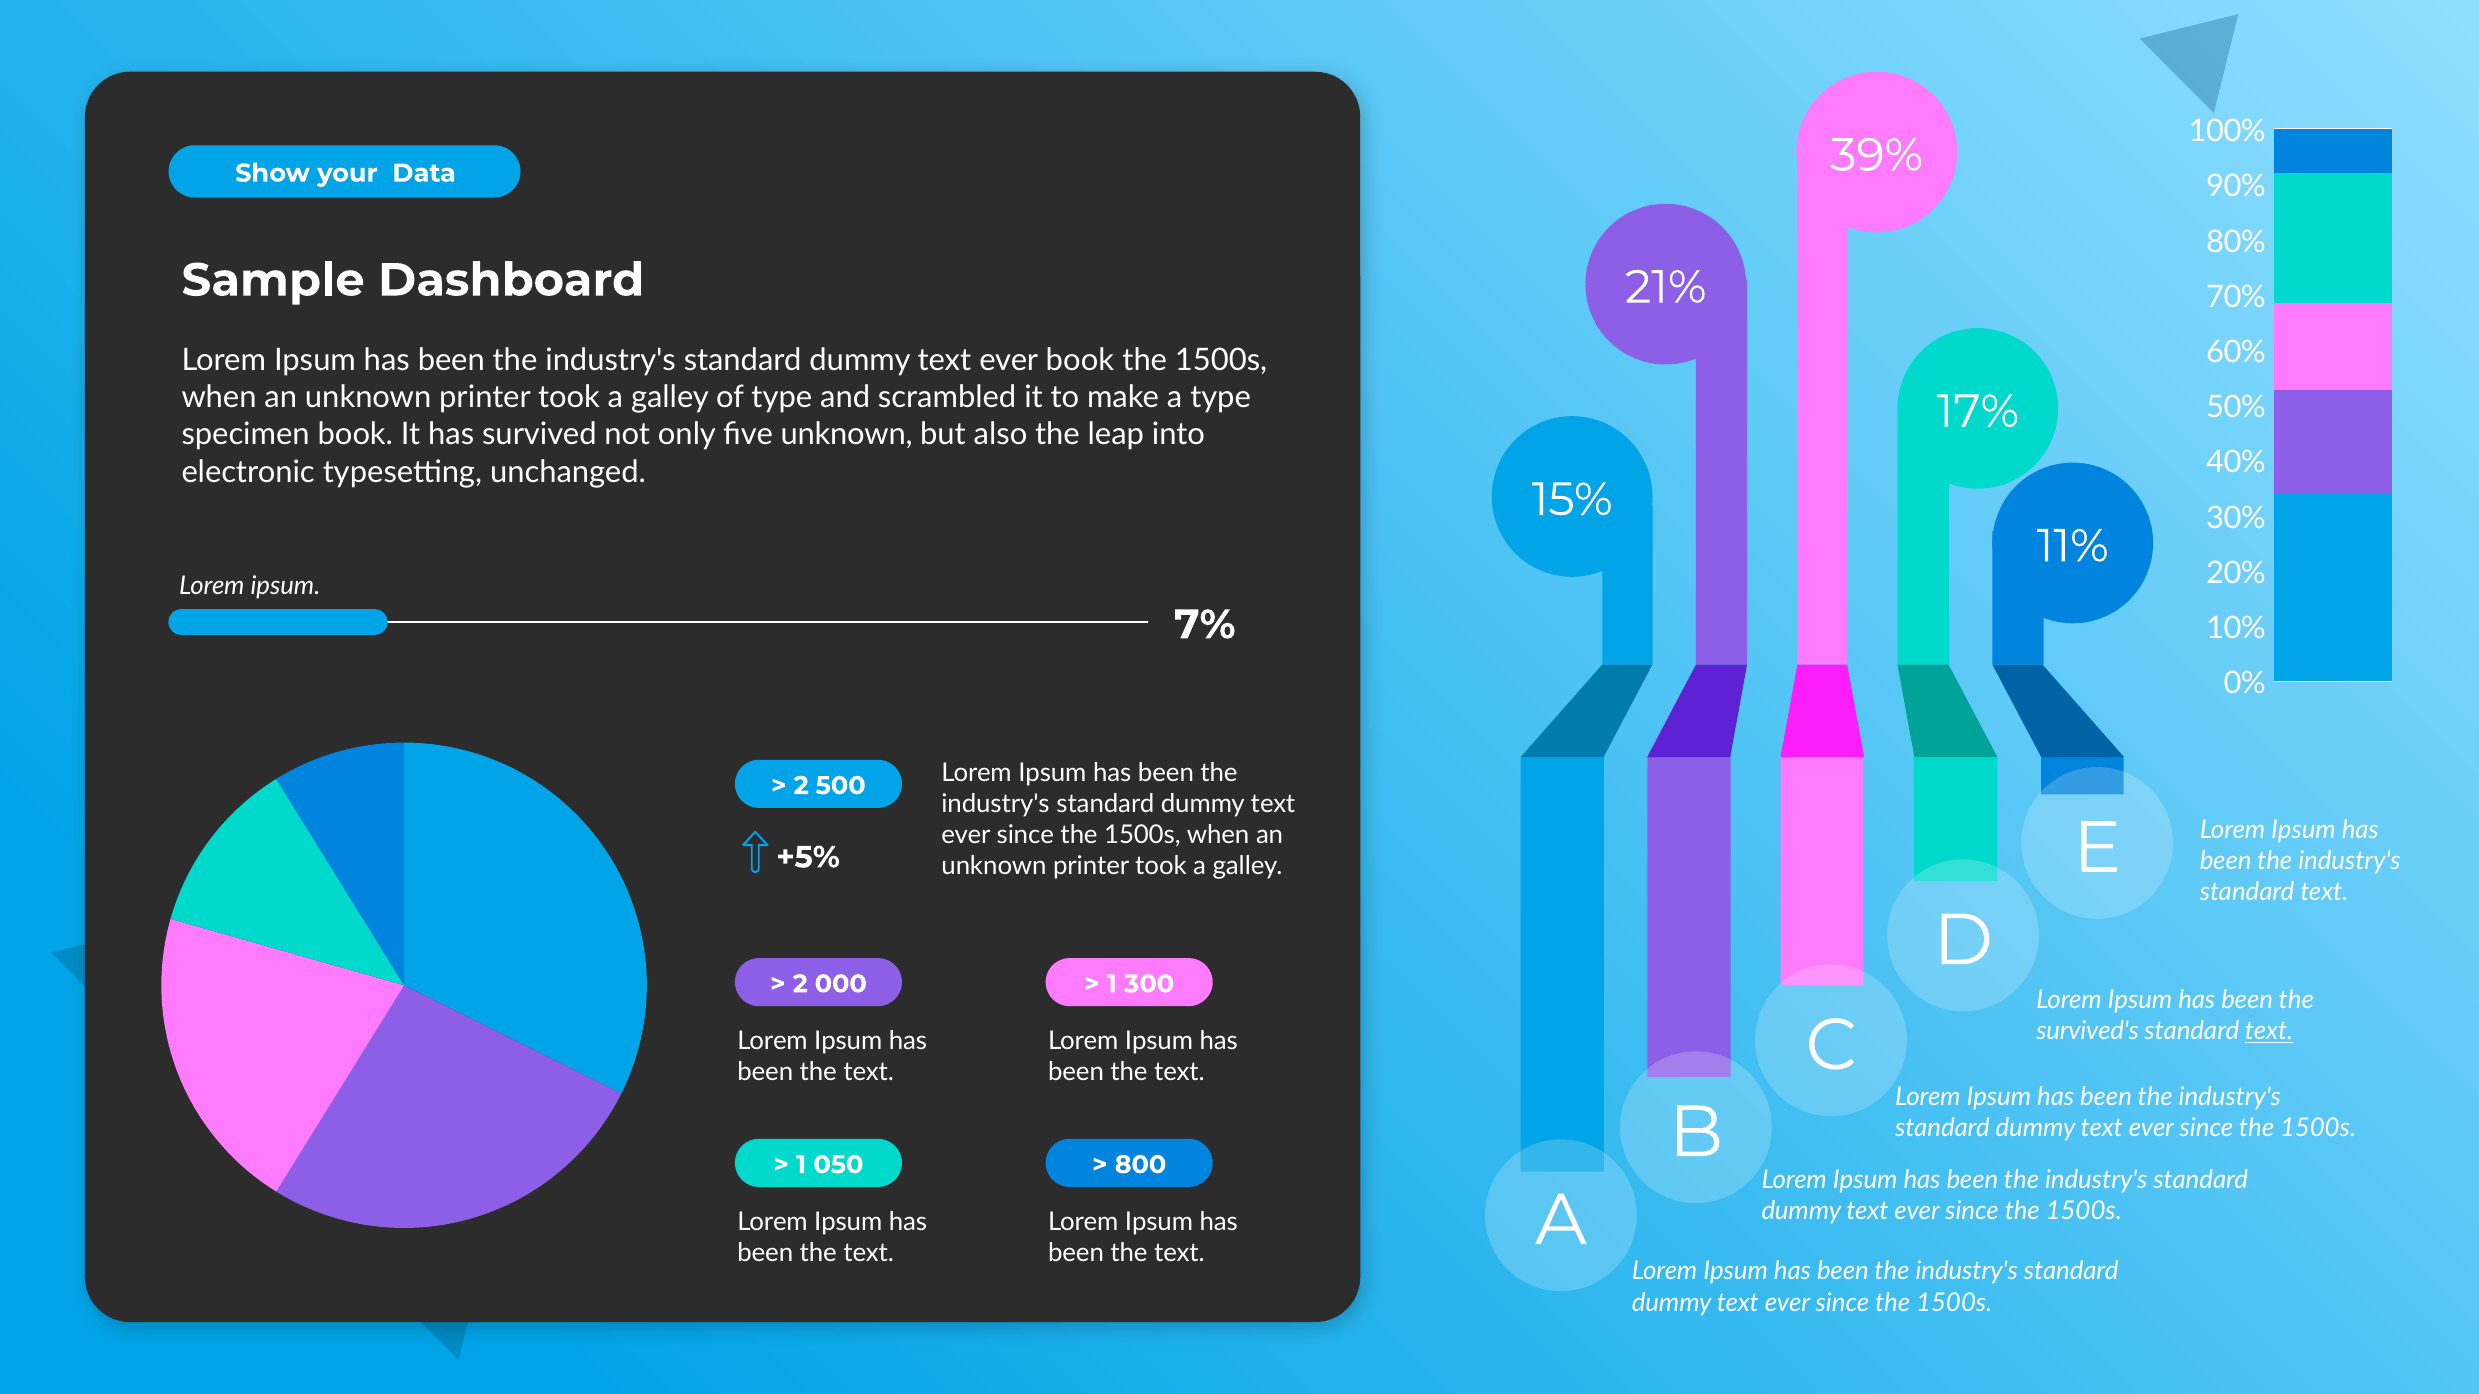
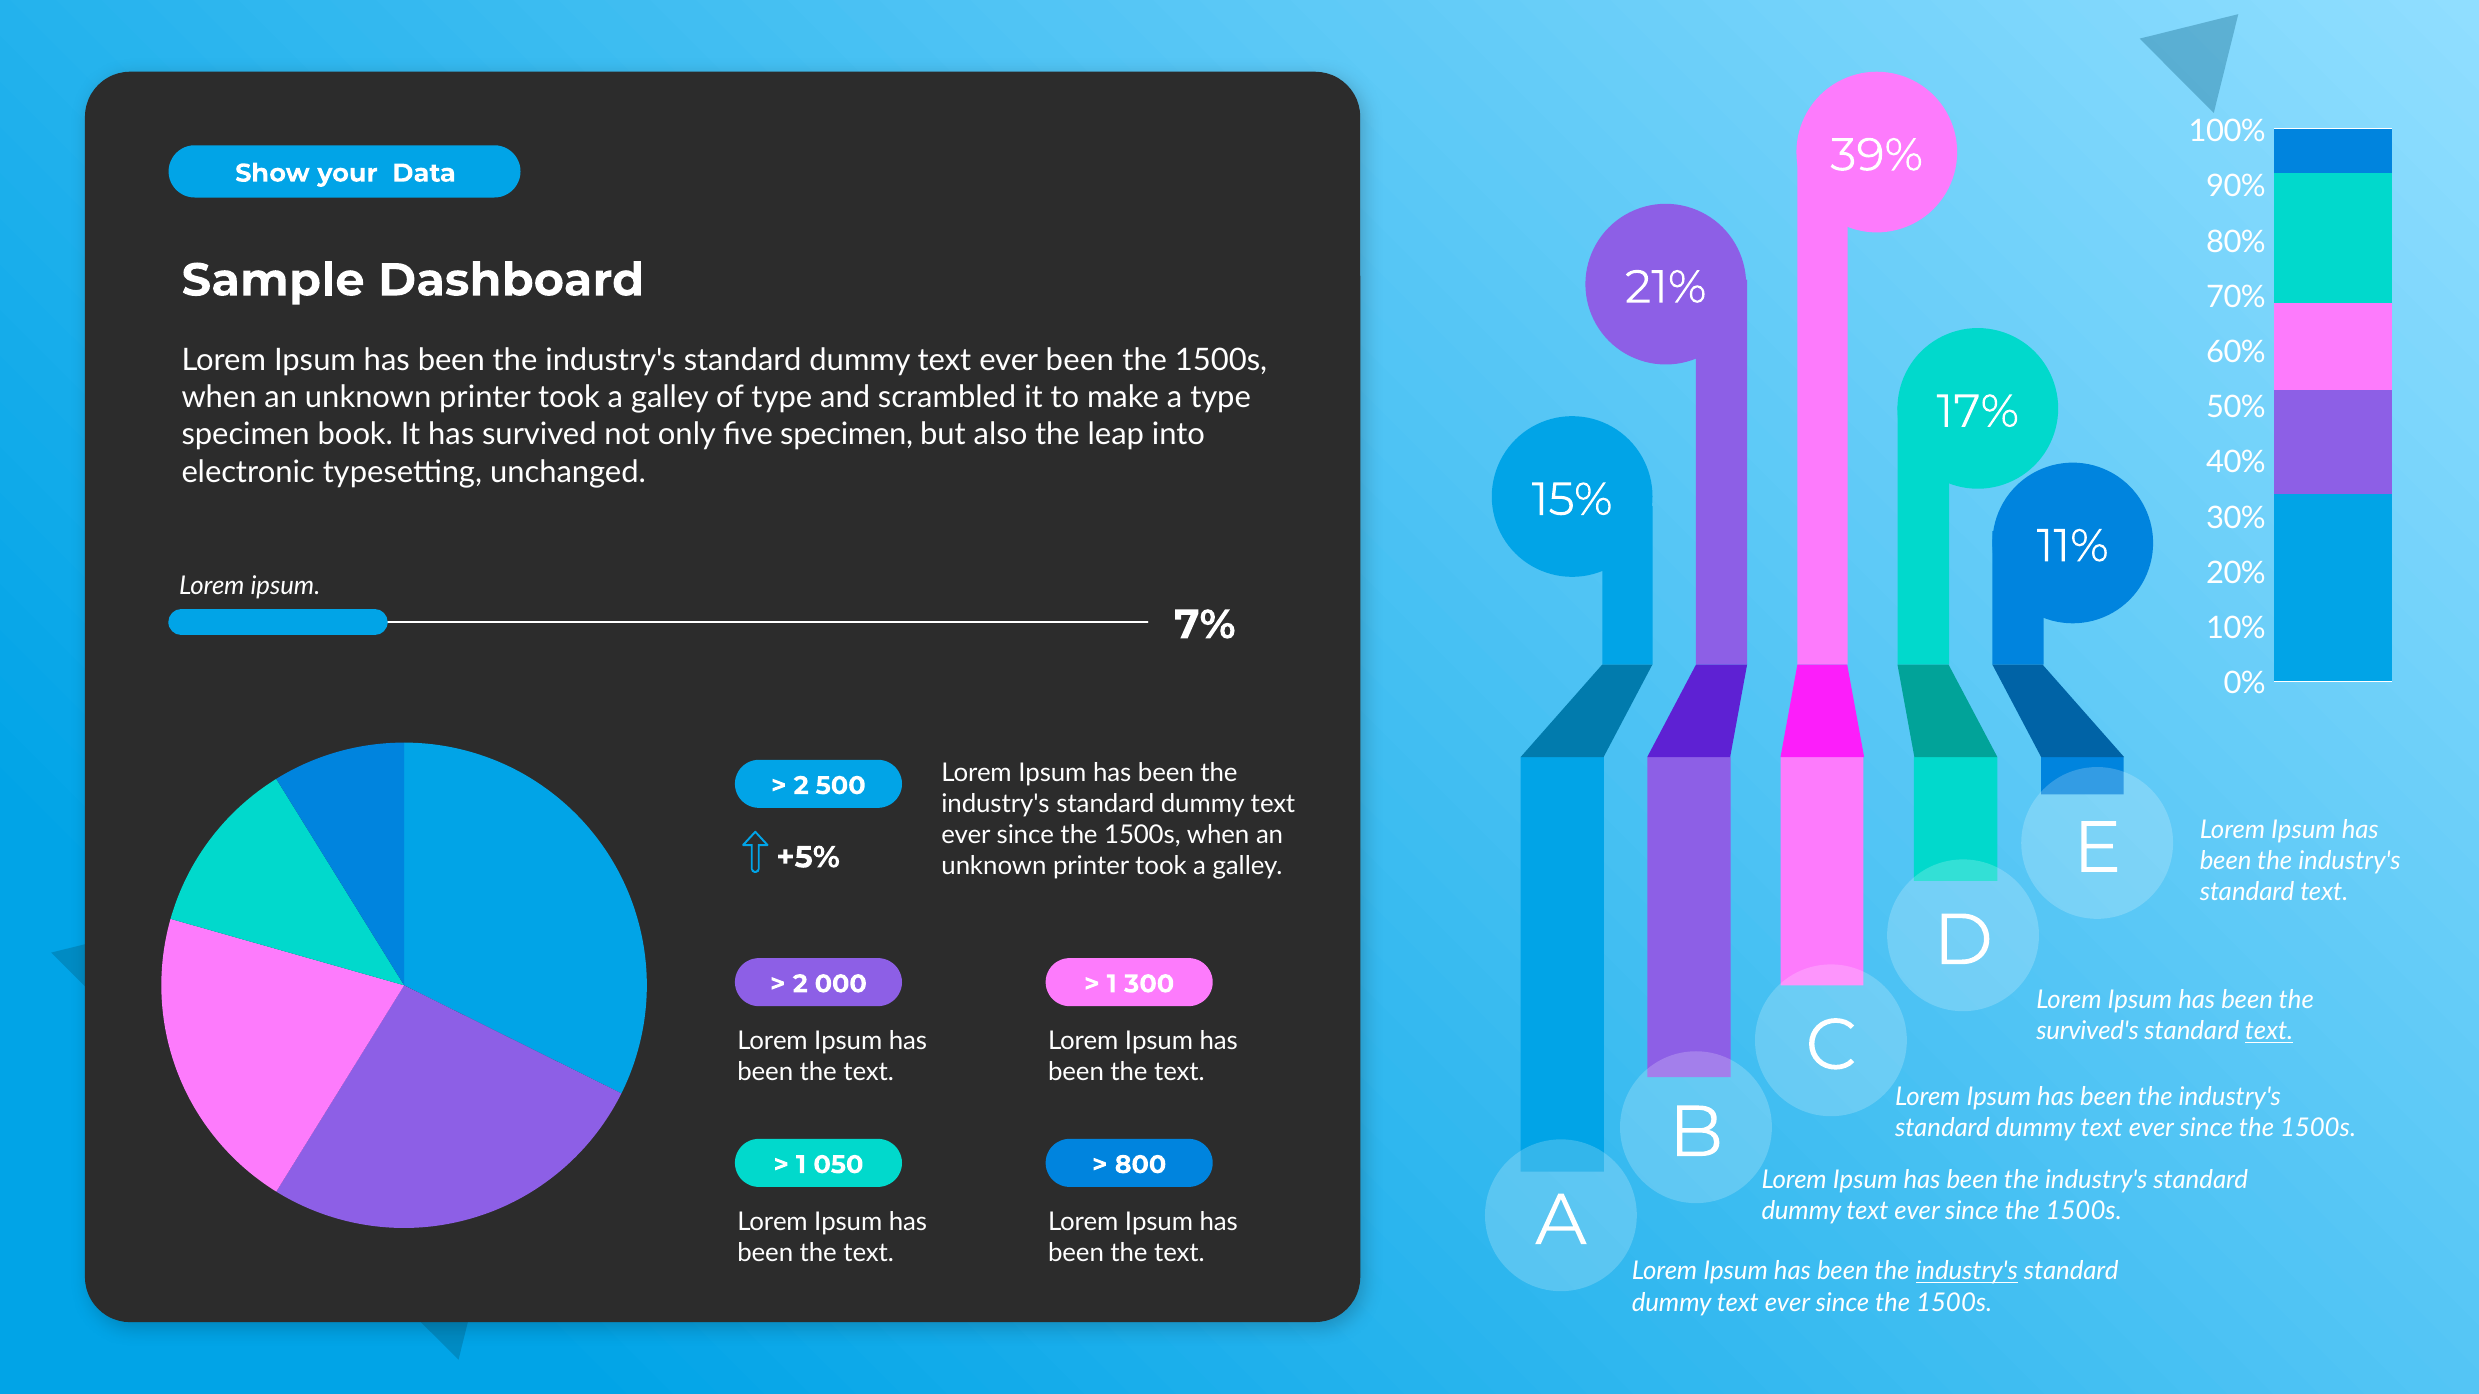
ever book: book -> been (1080, 360)
five unknown: unknown -> specimen (847, 435)
industry's underline: none -> present (1967, 1272)
